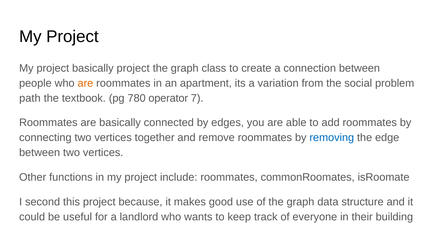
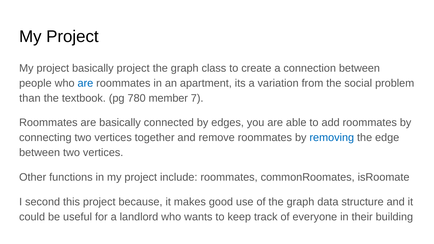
are colour: orange -> blue (85, 83)
path: path -> than (30, 98)
operator: operator -> member (168, 98)
